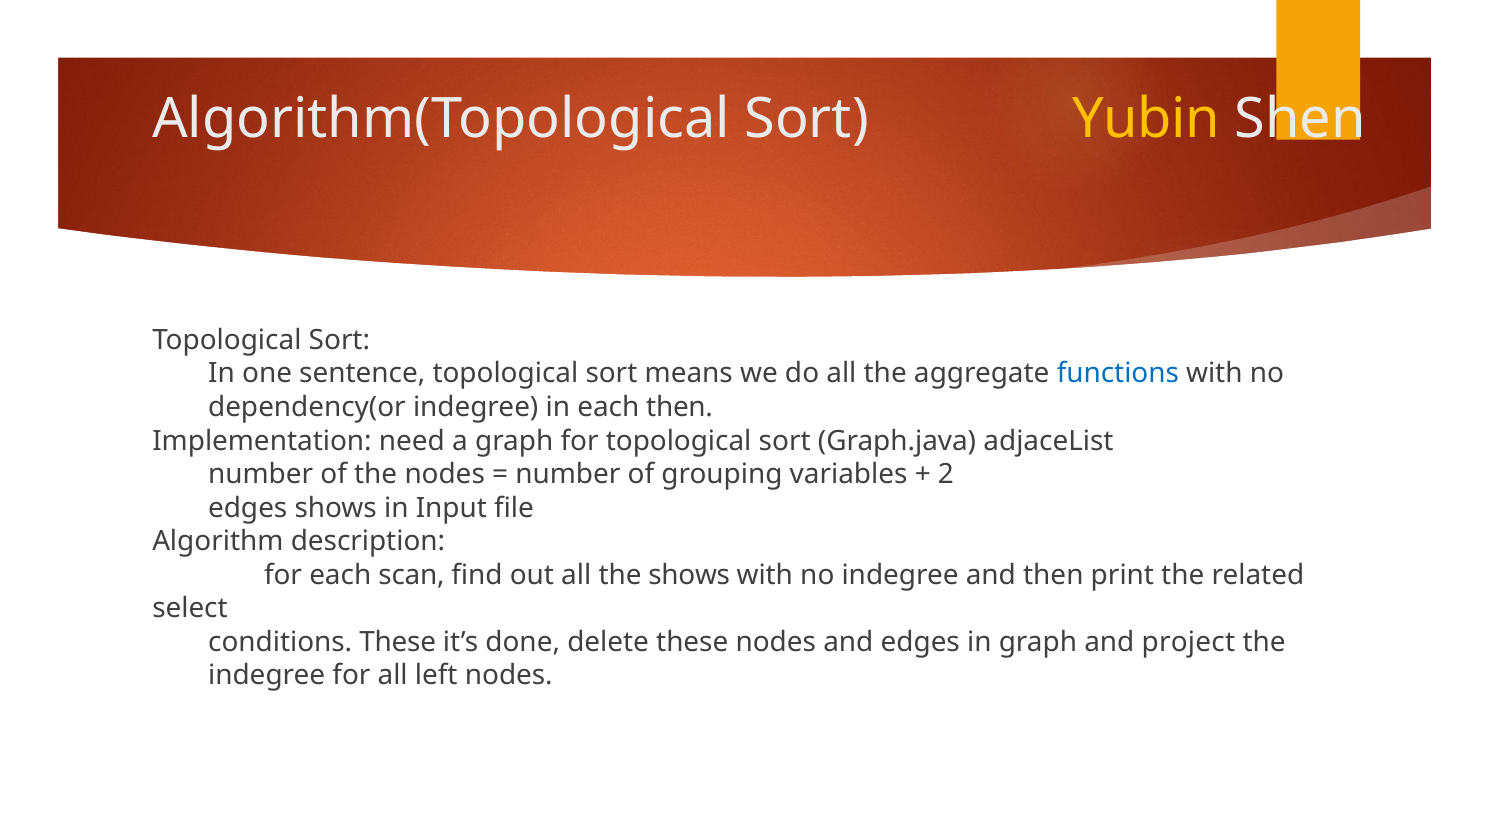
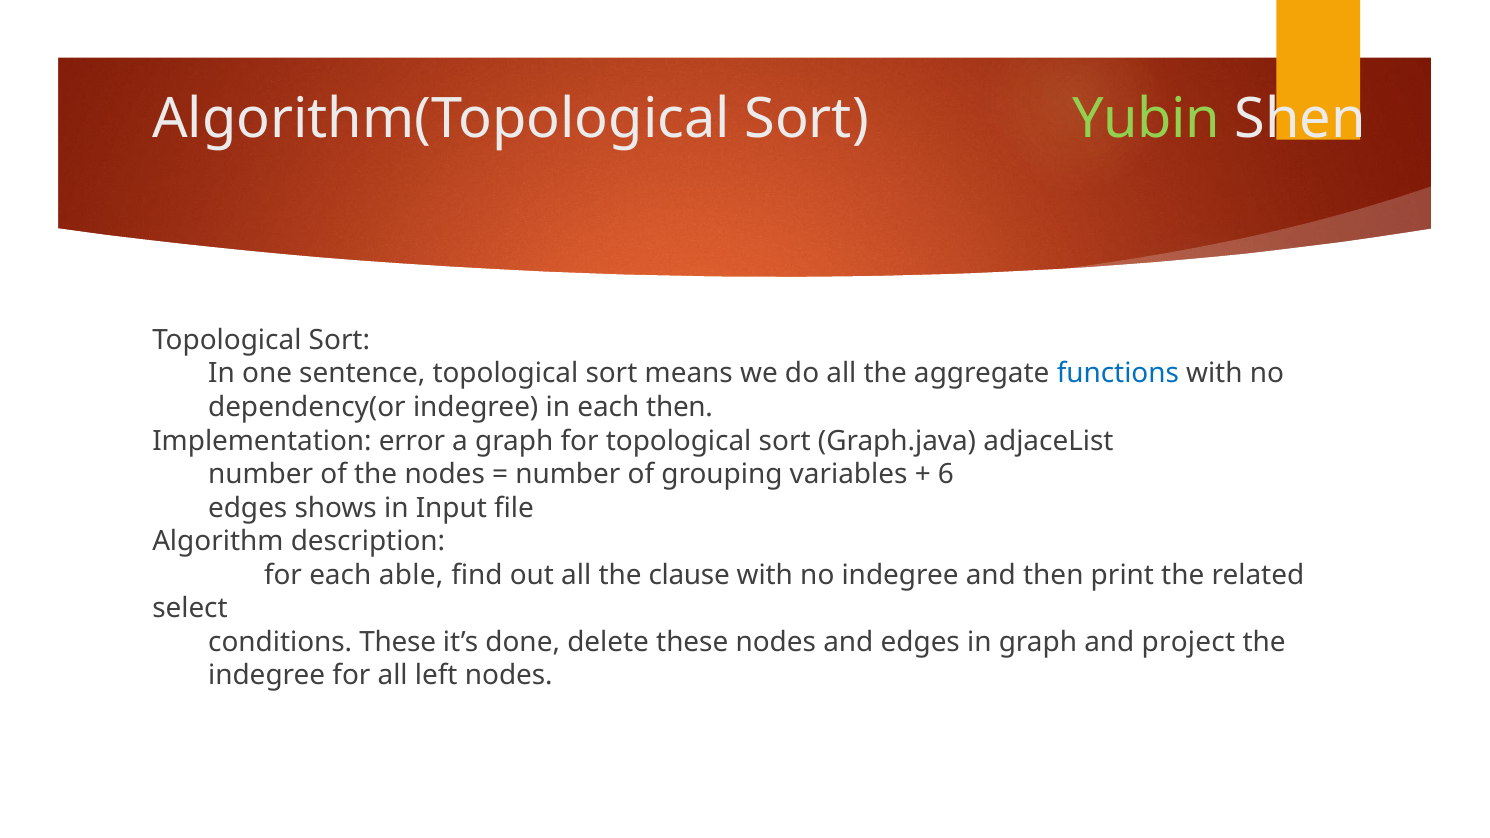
Yubin colour: yellow -> light green (1146, 119)
need: need -> error (412, 441)
2: 2 -> 6 (946, 474)
scan: scan -> able (411, 575)
the shows: shows -> clause (689, 575)
